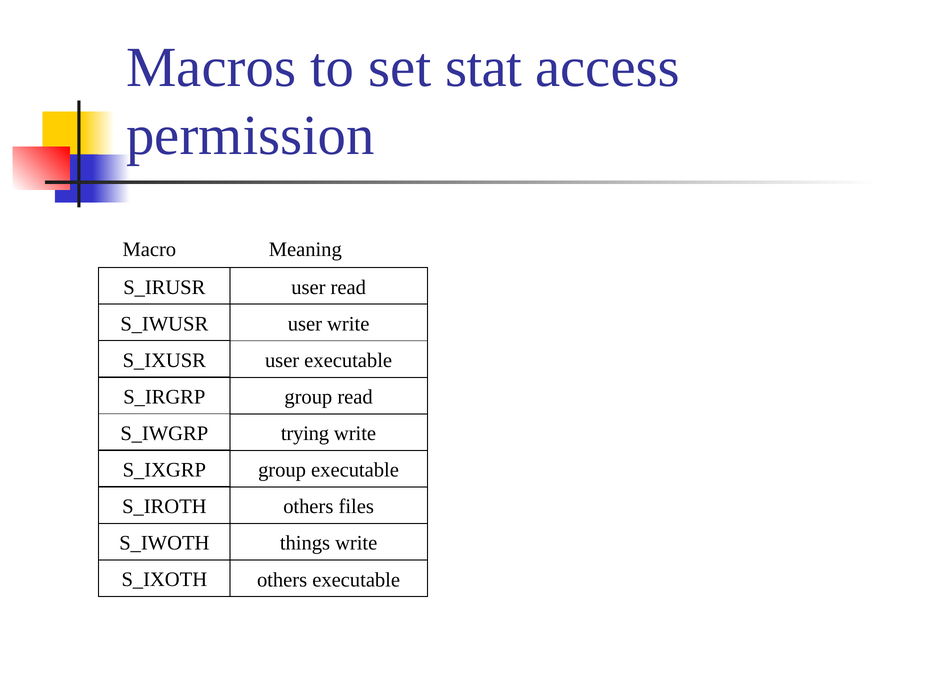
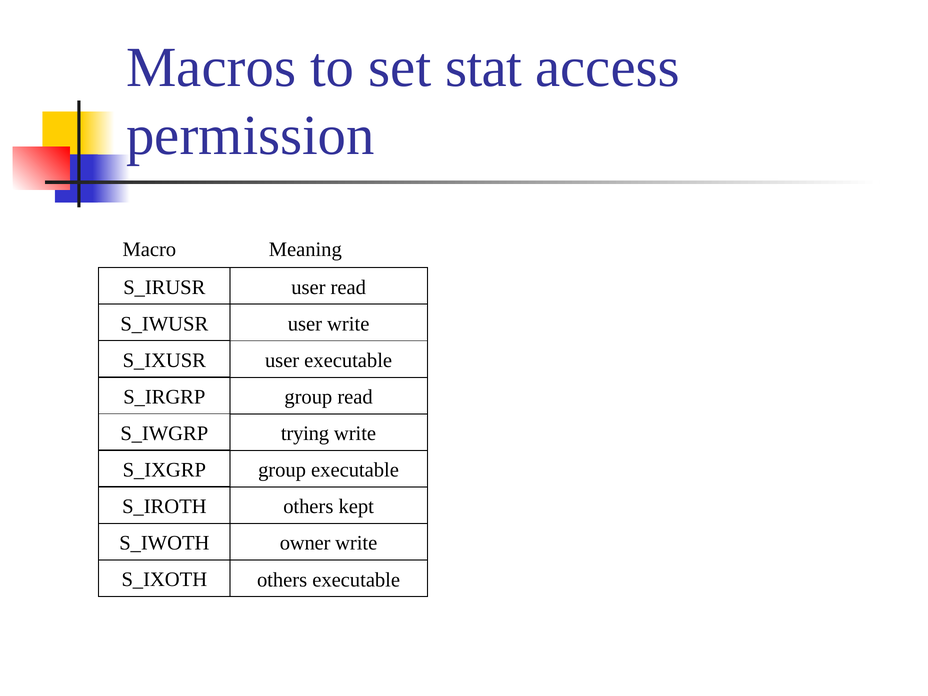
files: files -> kept (356, 507)
things: things -> owner (305, 543)
